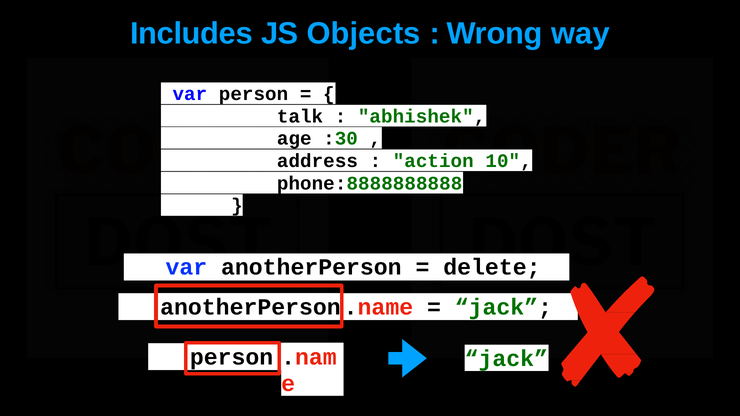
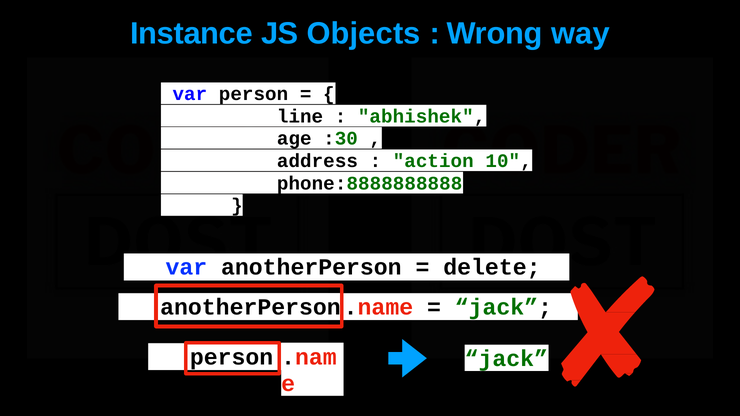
Includes: Includes -> Instance (191, 34)
talk: talk -> line (300, 116)
